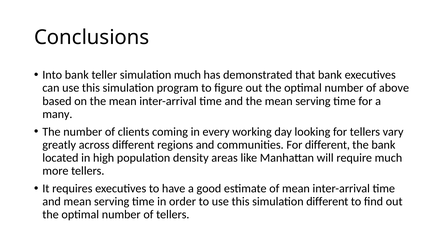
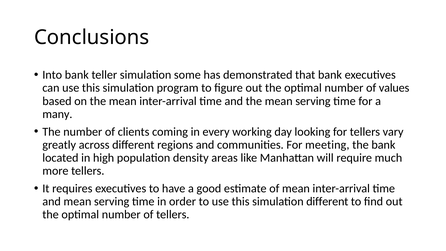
simulation much: much -> some (187, 75)
above: above -> values (394, 88)
For different: different -> meeting (327, 145)
